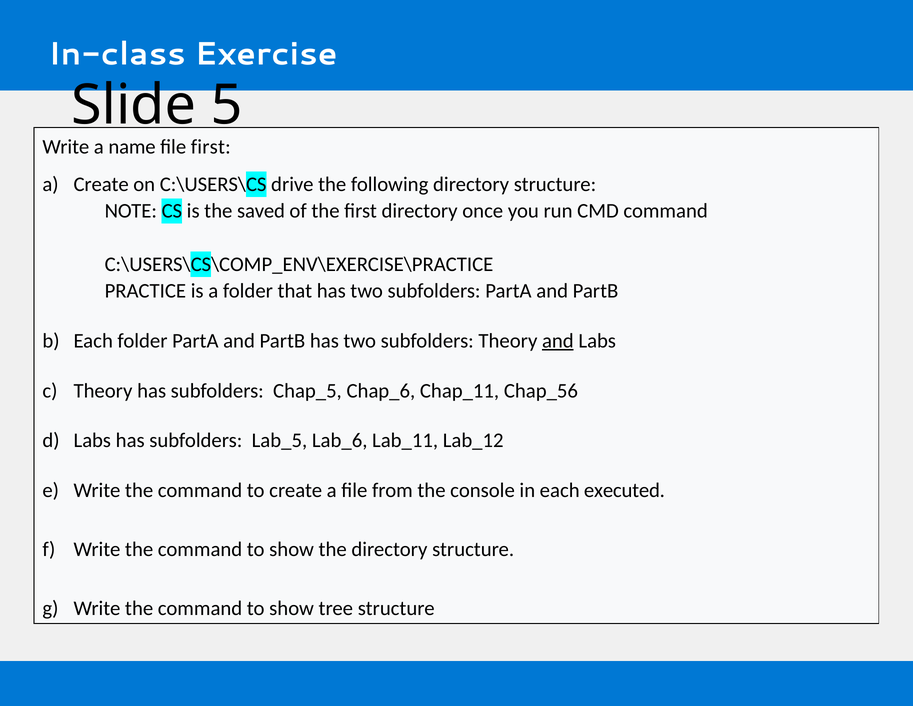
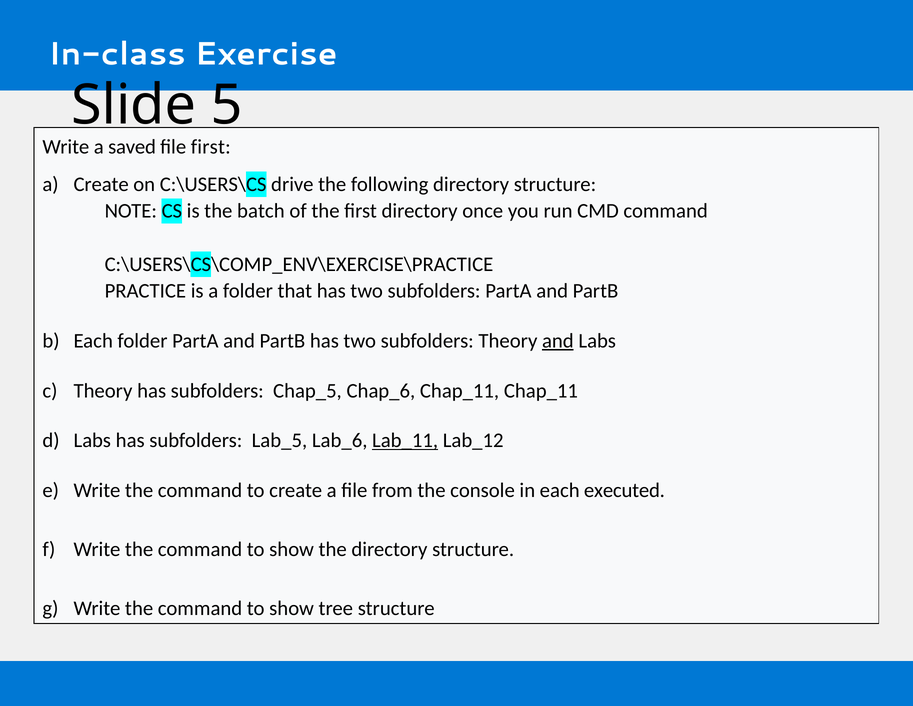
name: name -> saved (132, 147)
saved: saved -> batch (261, 211)
Chap_11 Chap_56: Chap_56 -> Chap_11 (541, 390)
Lab_11 underline: none -> present (405, 440)
